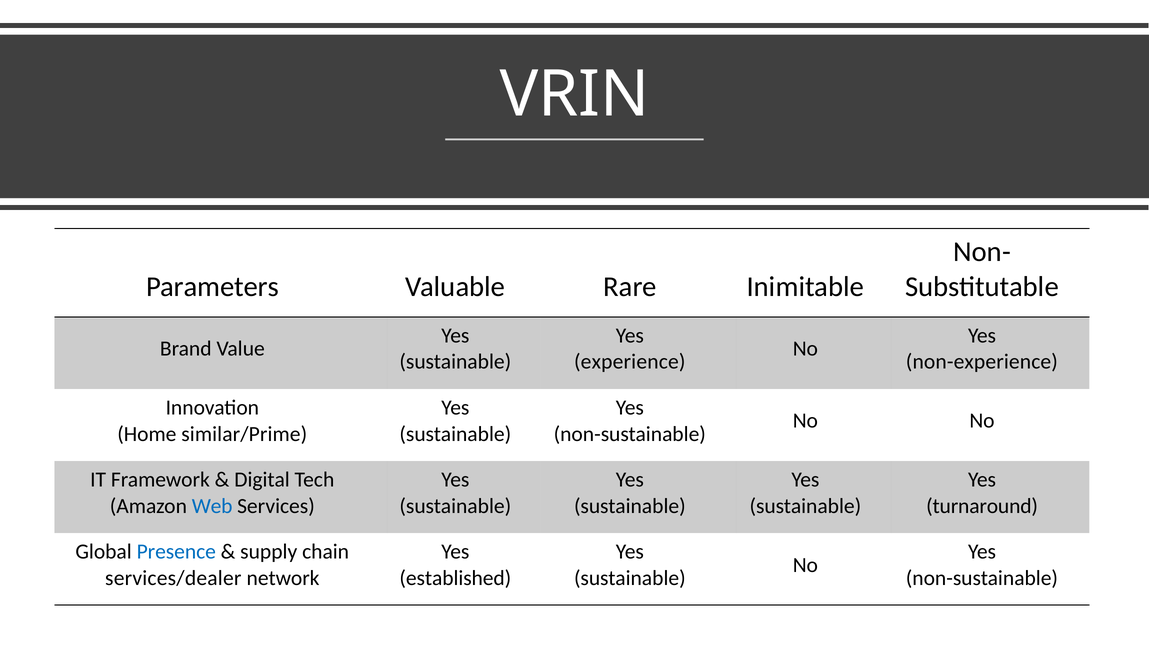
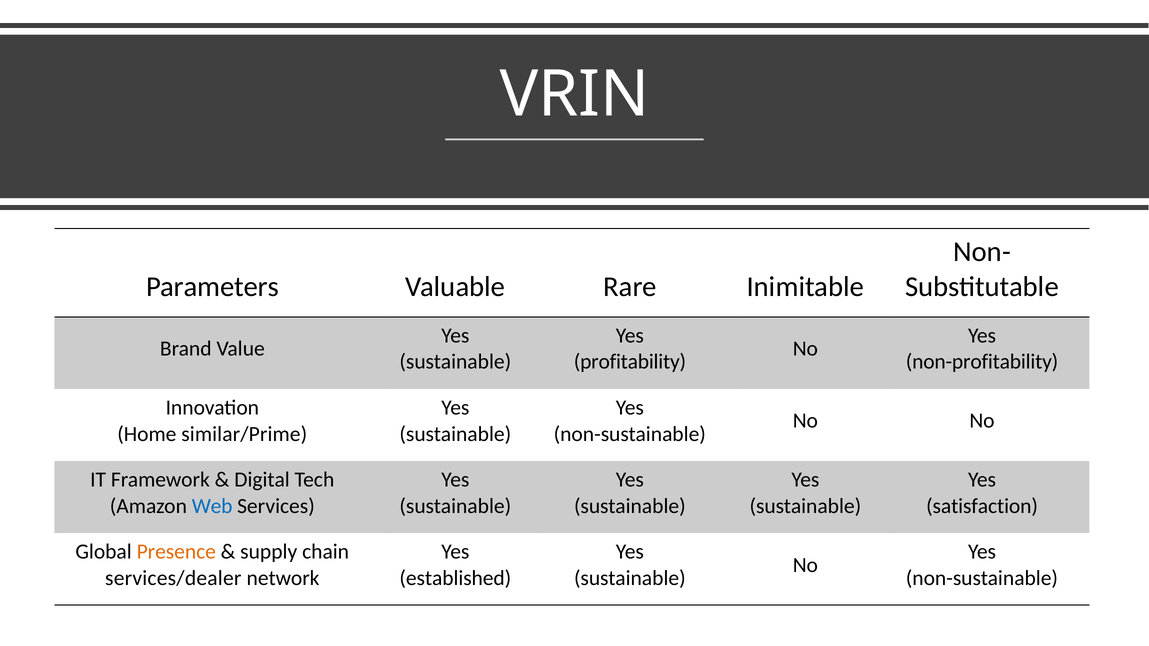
experience: experience -> profitability (630, 362)
non-experience: non-experience -> non-profitability (982, 362)
turnaround: turnaround -> satisfaction (982, 506)
Presence colour: blue -> orange (176, 552)
